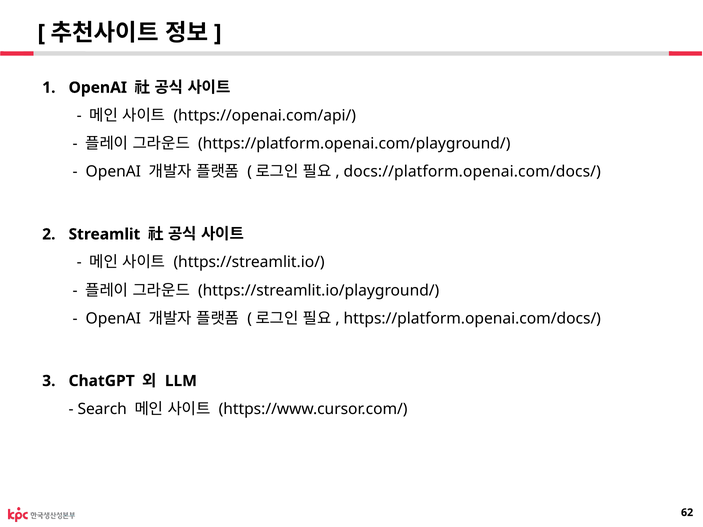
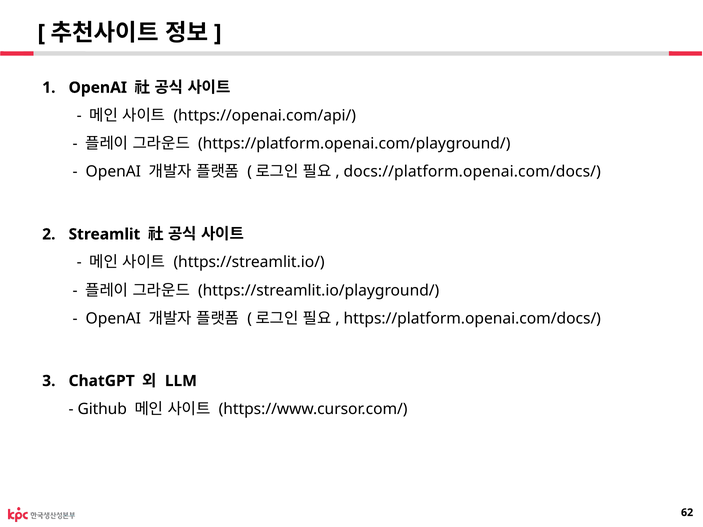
Search: Search -> Github (102, 409)
